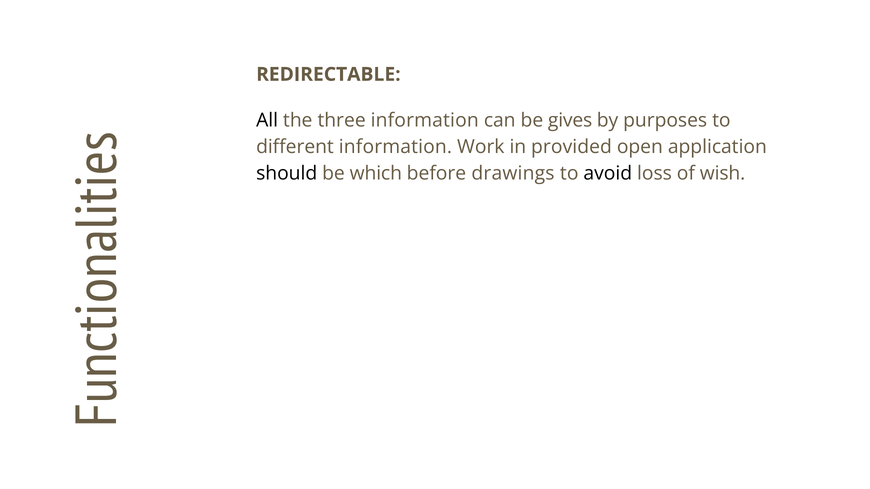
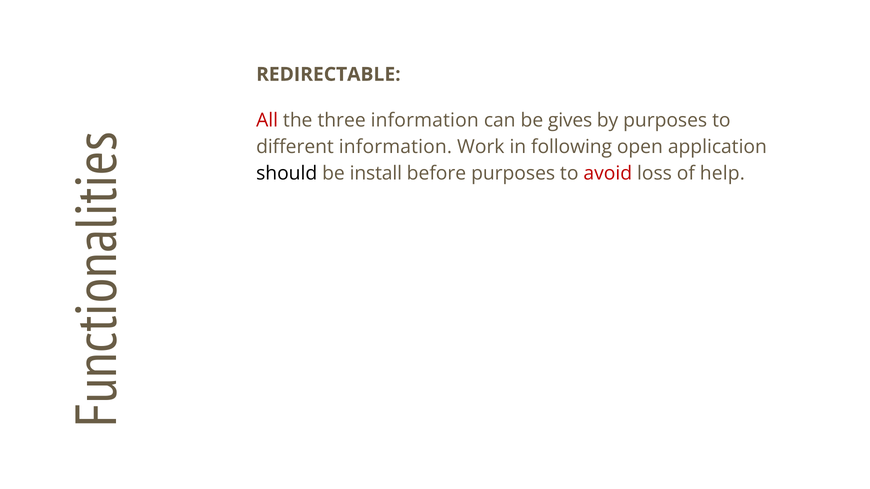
All colour: black -> red (267, 120)
provided: provided -> following (572, 147)
which: which -> install (376, 174)
before drawings: drawings -> purposes (513, 174)
avoid colour: black -> red (608, 174)
wish: wish -> help (722, 174)
